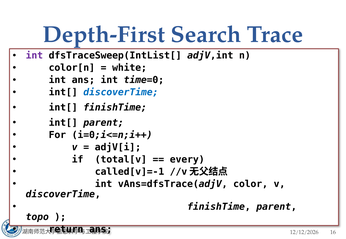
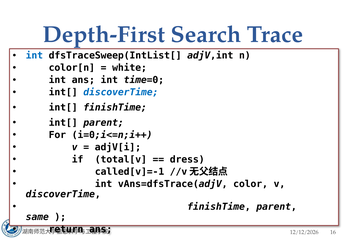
int colour: purple -> blue (34, 56)
every: every -> dress (187, 160)
topo: topo -> same (37, 217)
